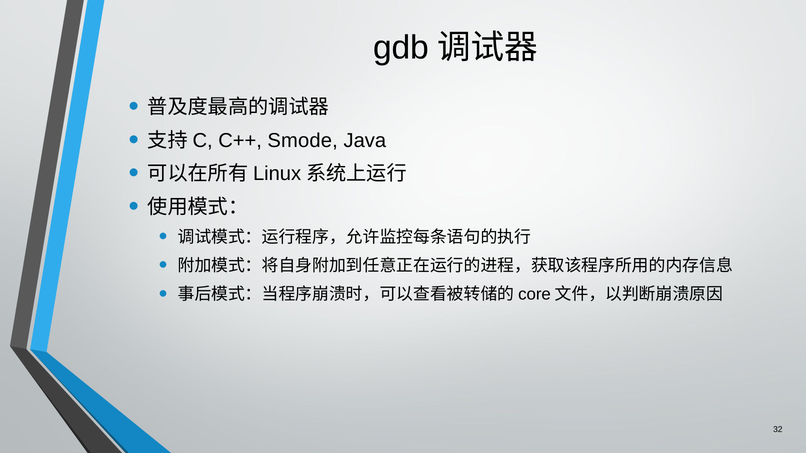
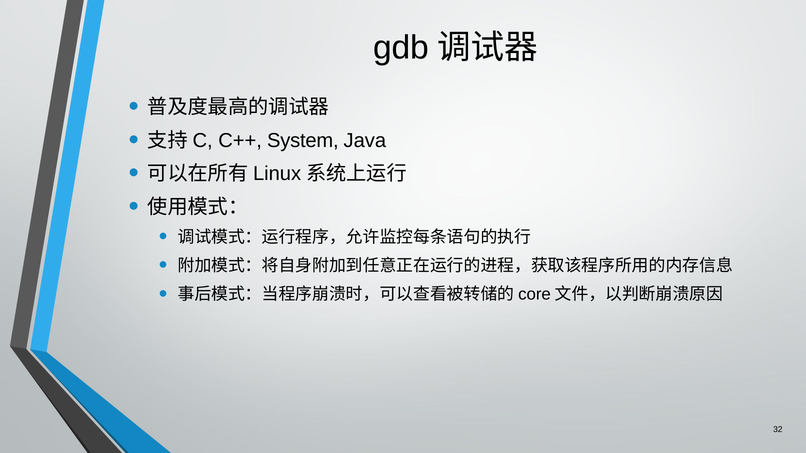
Smode: Smode -> System (303, 141)
